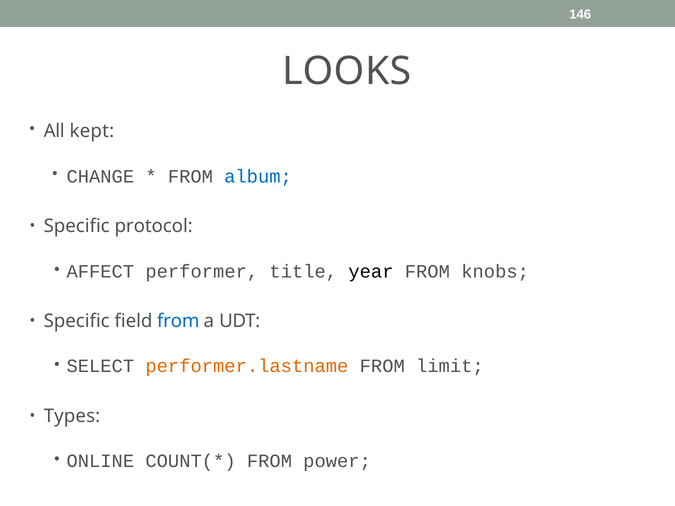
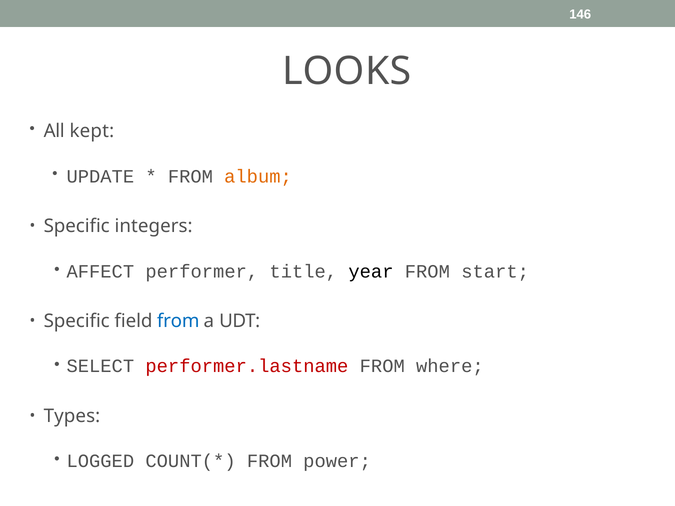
CHANGE: CHANGE -> UPDATE (100, 176)
album colour: blue -> orange (258, 176)
protocol: protocol -> integers (154, 226)
knobs: knobs -> start (495, 271)
performer.lastname colour: orange -> red (247, 366)
limit: limit -> where (450, 366)
ONLINE: ONLINE -> LOGGED (100, 461)
